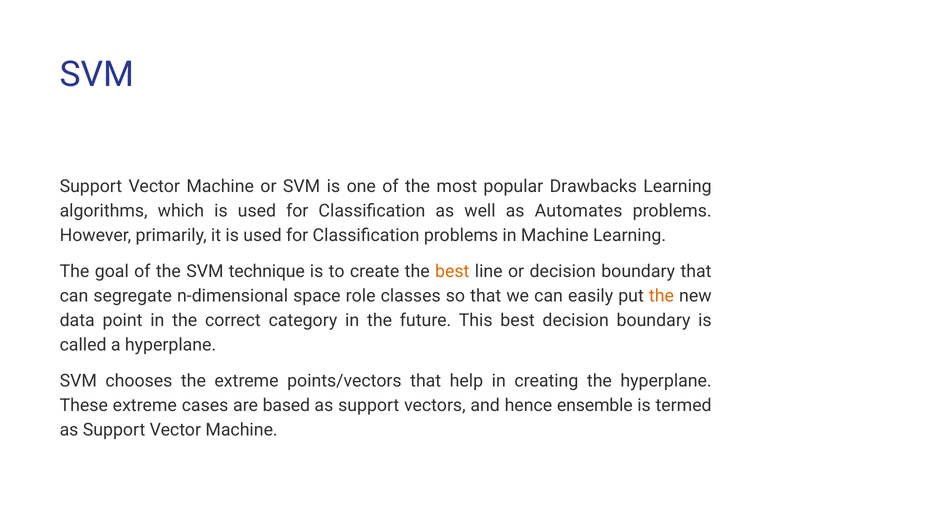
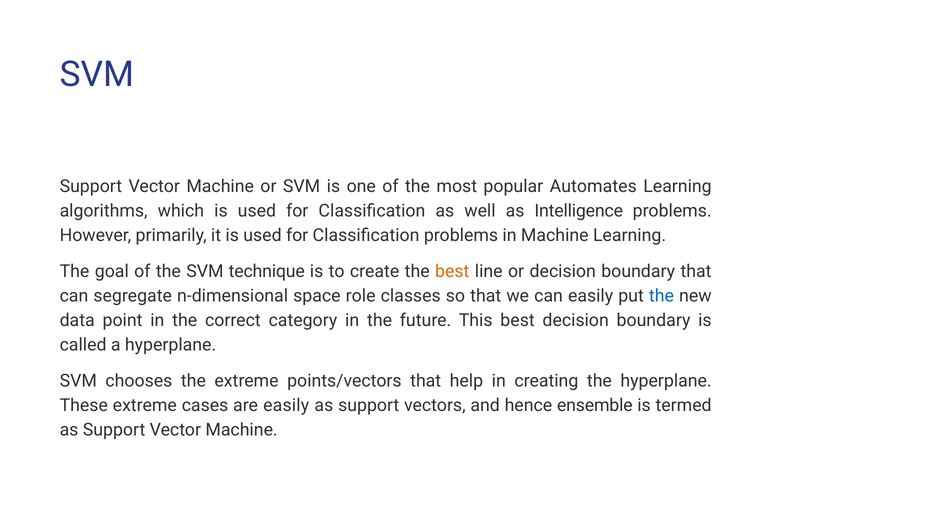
Drawbacks: Drawbacks -> Automates (593, 186)
Automates: Automates -> Intelligence (579, 211)
the colour: orange -> blue (661, 296)
are based: based -> easily (286, 406)
